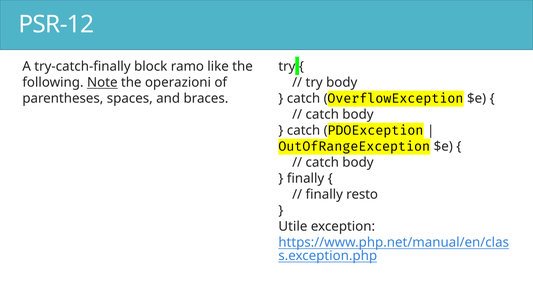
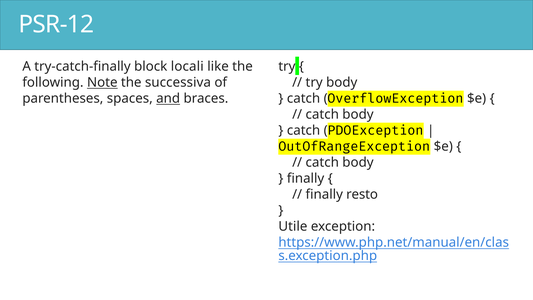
ramo: ramo -> locali (187, 67)
operazioni: operazioni -> successiva (178, 82)
and underline: none -> present (168, 98)
